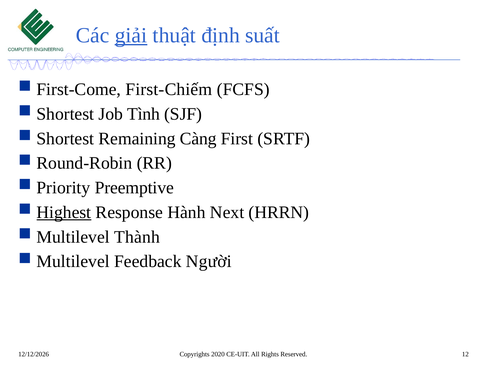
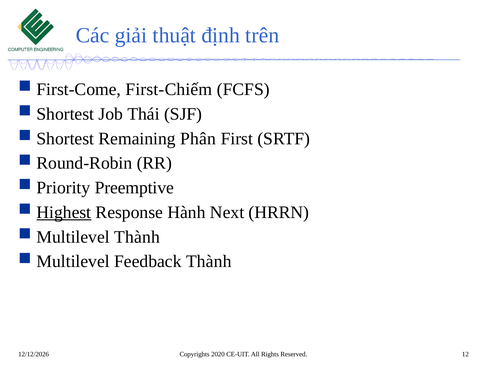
giải underline: present -> none (131, 35)
suất: suất -> trên (262, 35)
Tình: Tình -> Thái (144, 114)
Càng: Càng -> Phân (198, 139)
Feedback Người: Người -> Thành (209, 262)
